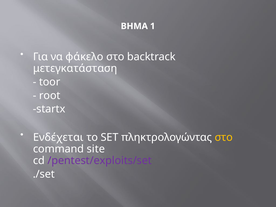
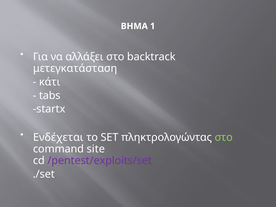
φάκελο: φάκελο -> αλλάξει (85, 57)
toor: toor -> κάτι (50, 82)
root: root -> tabs (50, 96)
στο colour: yellow -> light green (224, 137)
